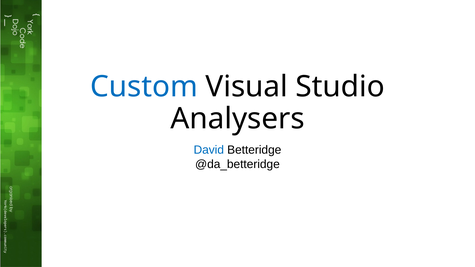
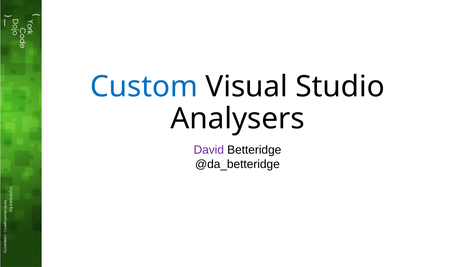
David colour: blue -> purple (209, 150)
